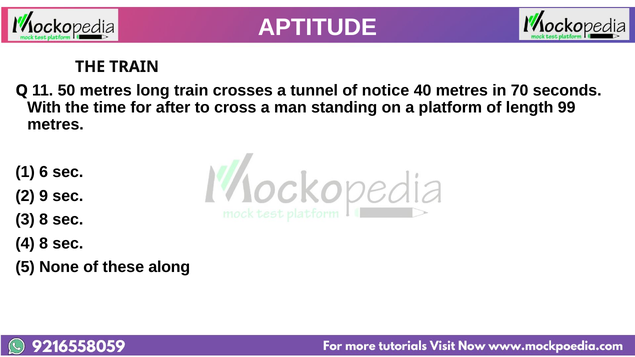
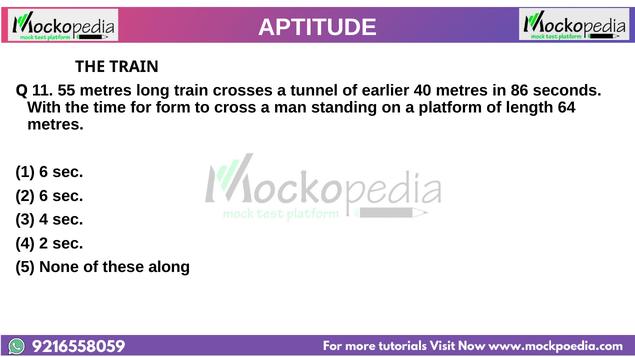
50: 50 -> 55 (66, 90)
notice: notice -> earlier (386, 90)
70: 70 -> 86 (520, 90)
after: after -> form (173, 108)
99: 99 -> 64 (567, 108)
2 9: 9 -> 6 (44, 196)
3 8: 8 -> 4 (44, 220)
4 8: 8 -> 2 (44, 244)
